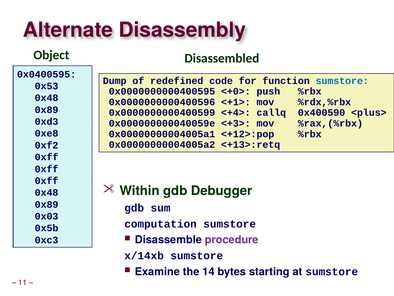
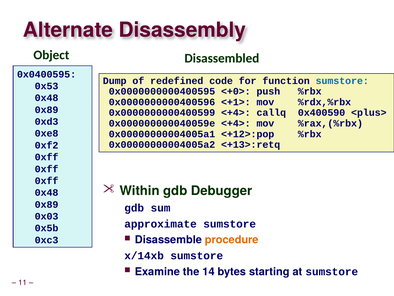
0x000000000040059e <+3>: <+3> -> <+4> (236, 123)
computation: computation -> approximate (161, 224)
procedure colour: purple -> orange (232, 239)
